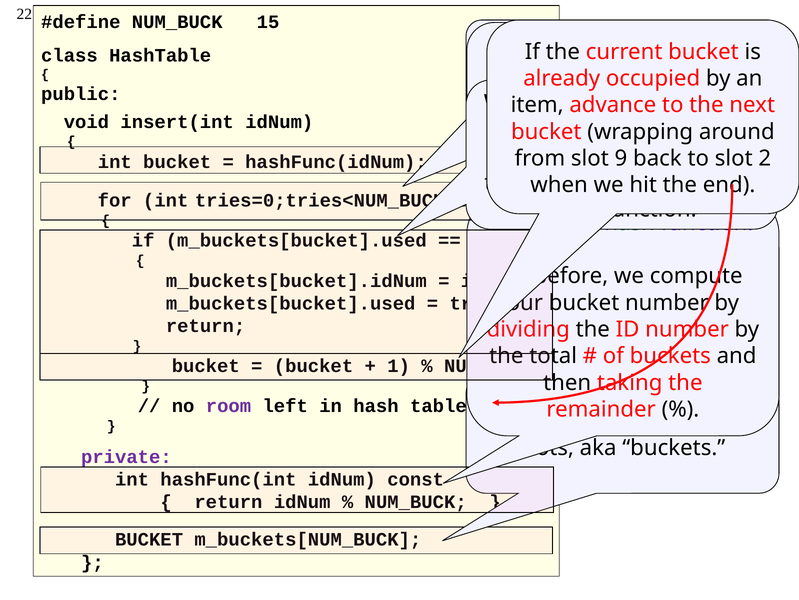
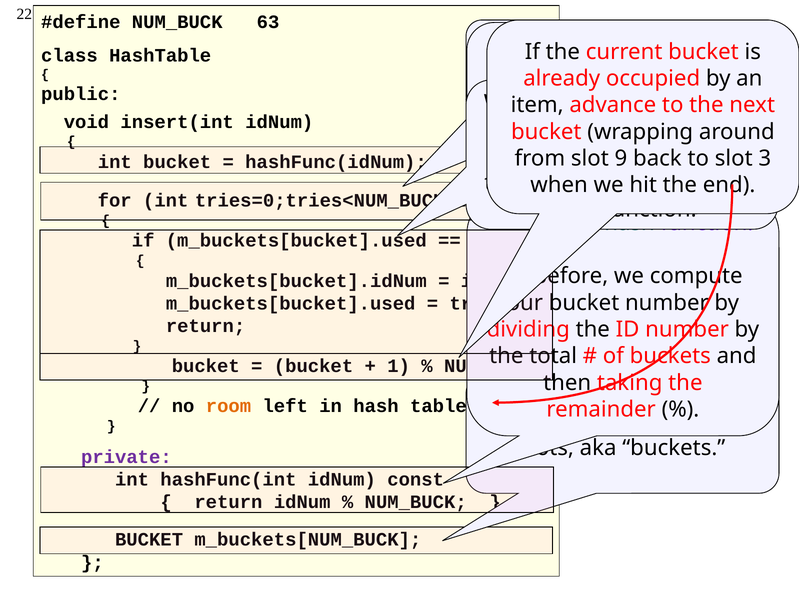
15: 15 -> 63 (268, 22)
2: 2 -> 3 (765, 158)
room colour: purple -> orange (228, 406)
